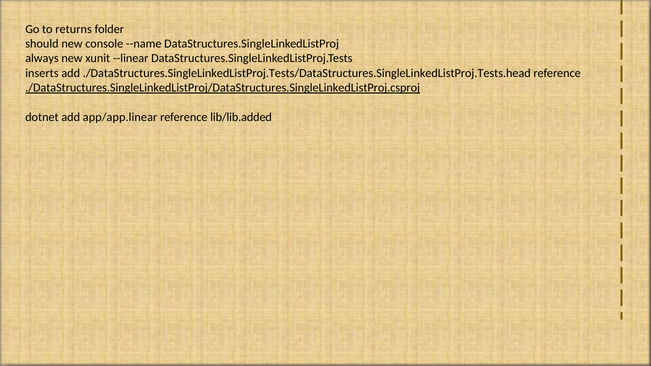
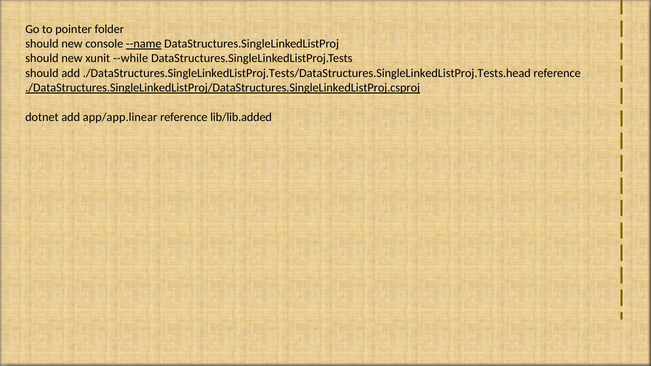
returns: returns -> pointer (74, 29)
--name underline: none -> present (144, 44)
always: always -> should (42, 58)
--linear: --linear -> --while (131, 58)
inserts: inserts -> should (42, 73)
